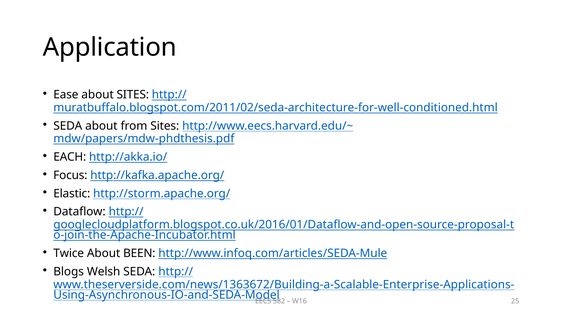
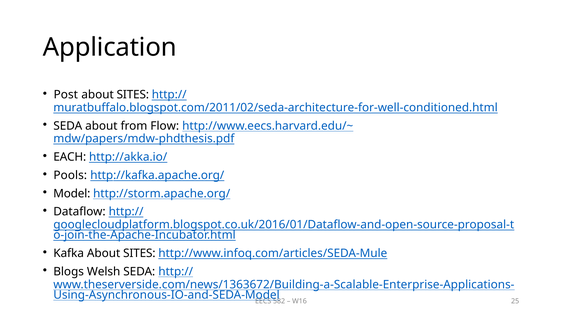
Ease: Ease -> Post (66, 95)
from Sites: Sites -> Flow (165, 126)
Focus: Focus -> Pools (70, 175)
Elastic: Elastic -> Model (72, 194)
Twice: Twice -> Kafka (69, 253)
BEEN: BEEN -> SITES (139, 253)
